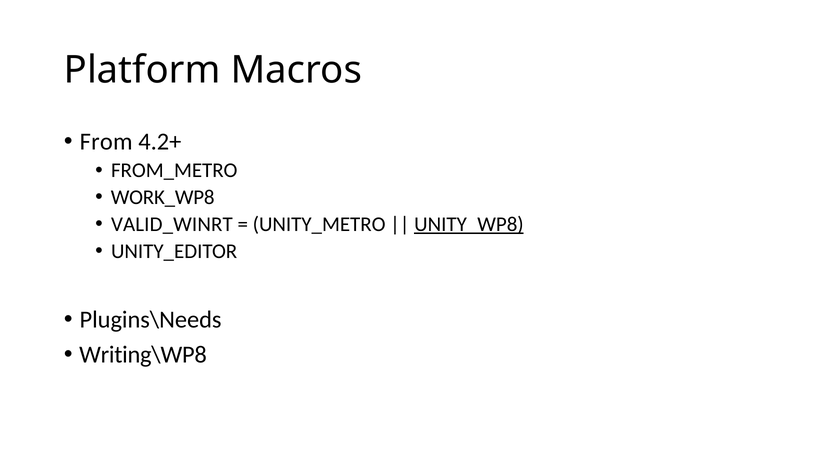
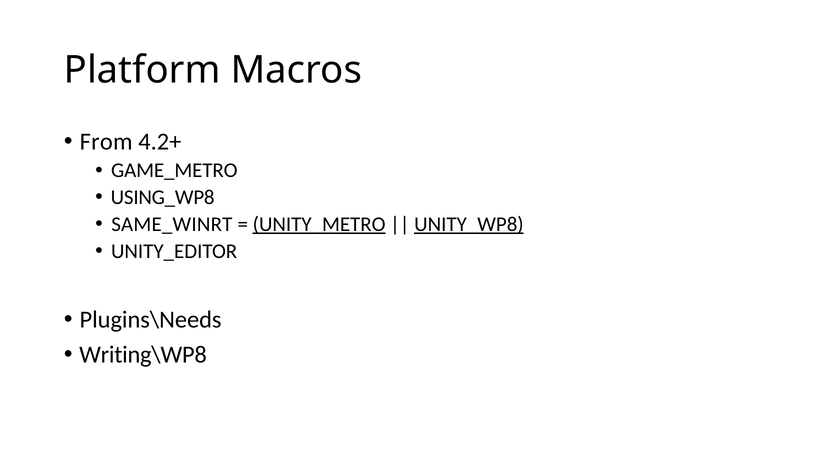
FROM_METRO: FROM_METRO -> GAME_METRO (174, 171)
WORK_WP8: WORK_WP8 -> USING_WP8 (163, 198)
VALID_WINRT: VALID_WINRT -> SAME_WINRT (172, 225)
UNITY_METRO underline: none -> present (319, 225)
